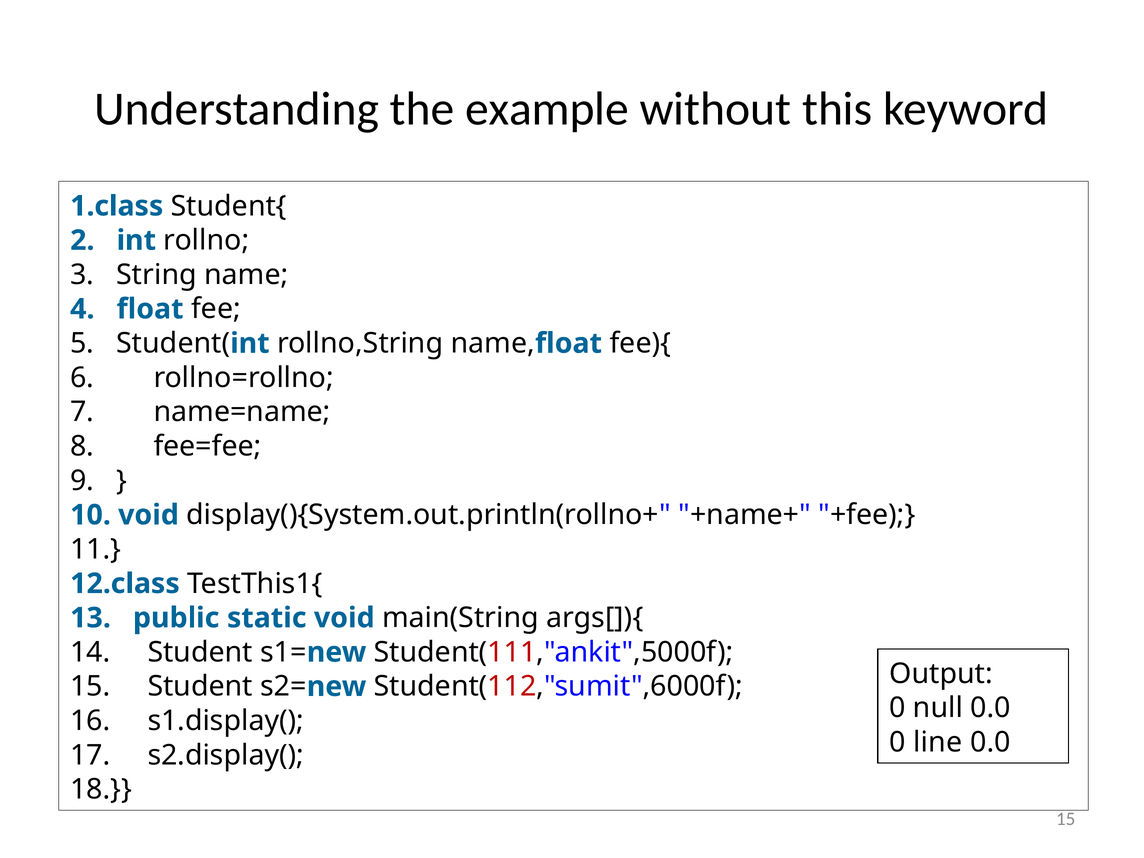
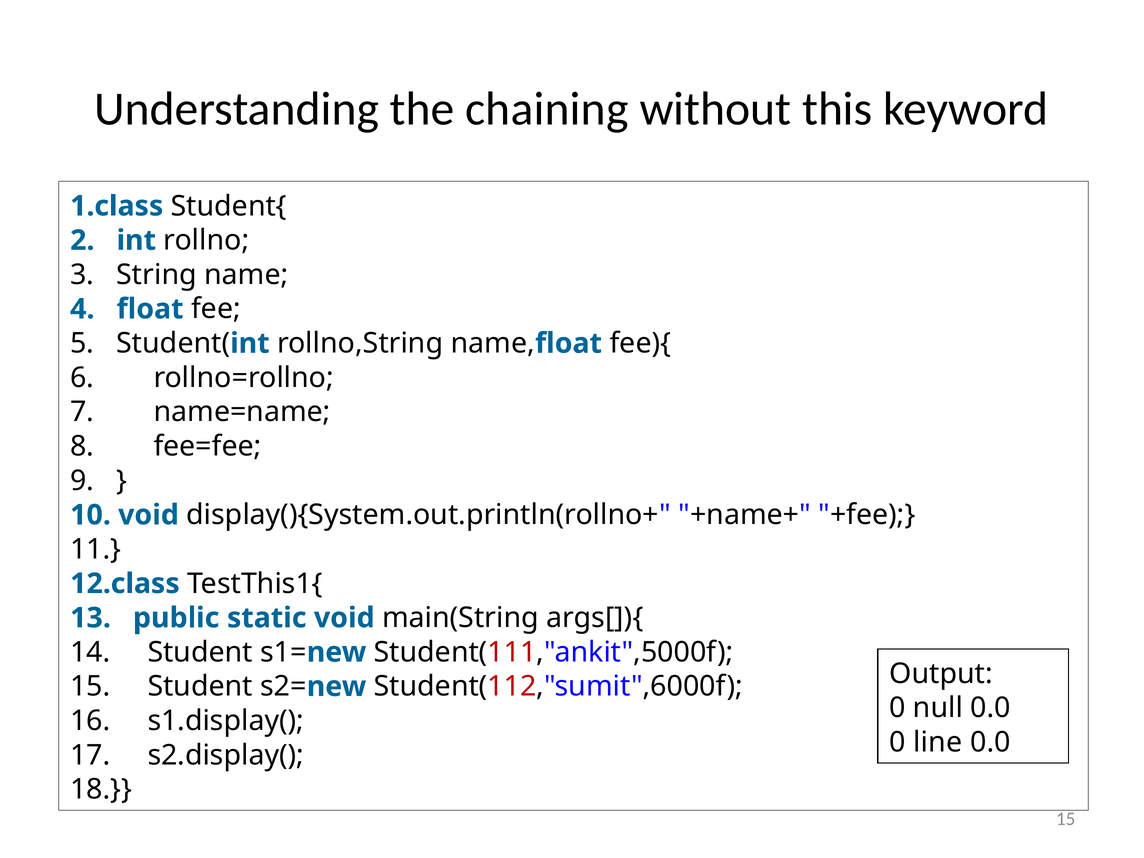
example: example -> chaining (547, 109)
